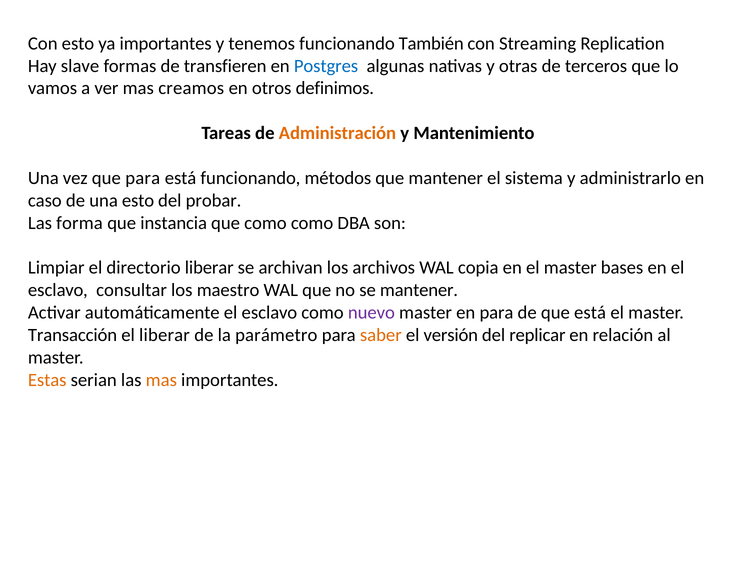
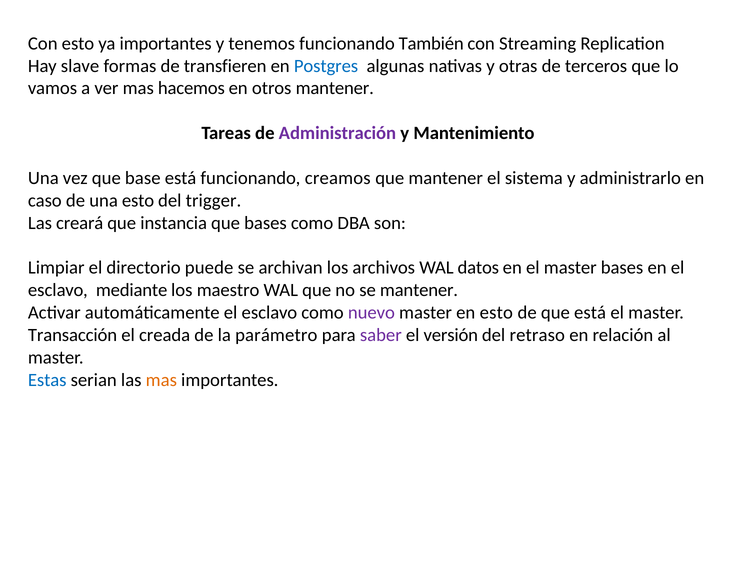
creamos: creamos -> hacemos (191, 88)
otros definimos: definimos -> mantener (335, 88)
Administración colour: orange -> purple (337, 133)
que para: para -> base (143, 178)
métodos: métodos -> creamos (338, 178)
probar: probar -> trigger (214, 200)
forma: forma -> creará (80, 223)
que como: como -> bases (265, 223)
directorio liberar: liberar -> puede (209, 268)
copia: copia -> datos (478, 268)
consultar: consultar -> mediante (132, 290)
en para: para -> esto (496, 313)
el liberar: liberar -> creada (165, 335)
saber colour: orange -> purple (381, 335)
replicar: replicar -> retraso (537, 335)
Estas colour: orange -> blue (47, 380)
